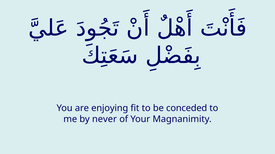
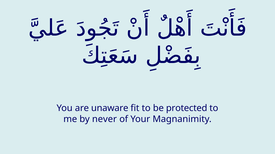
enjoying: enjoying -> unaware (110, 109)
conceded: conceded -> protected (187, 109)
